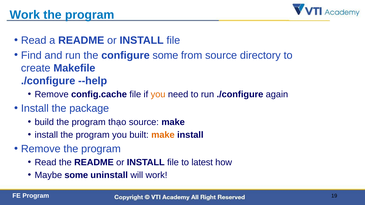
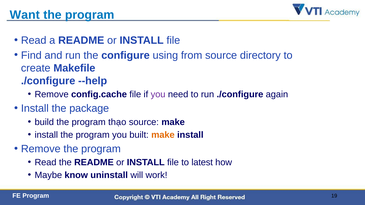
Work: Work -> Want (25, 15)
configure some: some -> using (165, 55)
you colour: orange -> purple (158, 95)
Maybe some: some -> know (76, 175)
